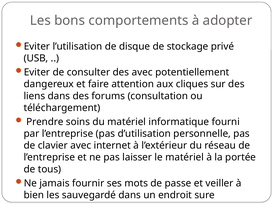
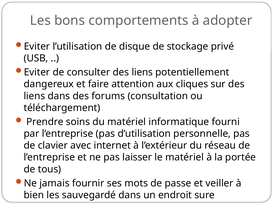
consulter des avec: avec -> liens (142, 72)
